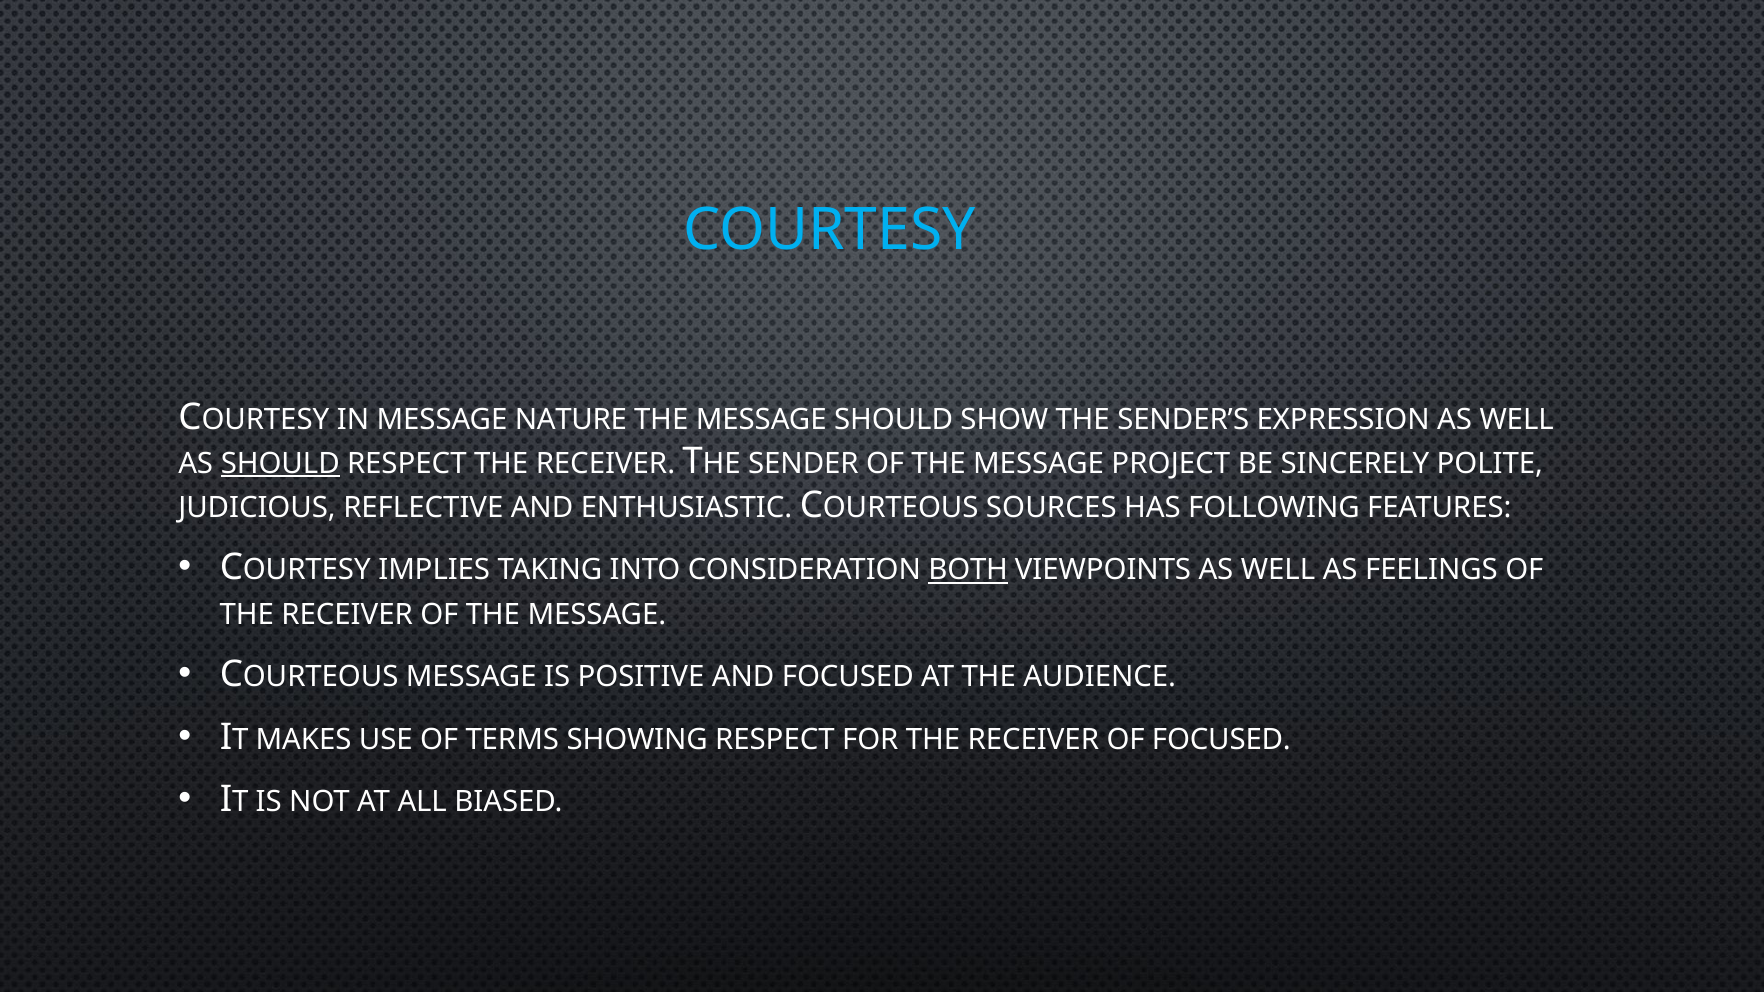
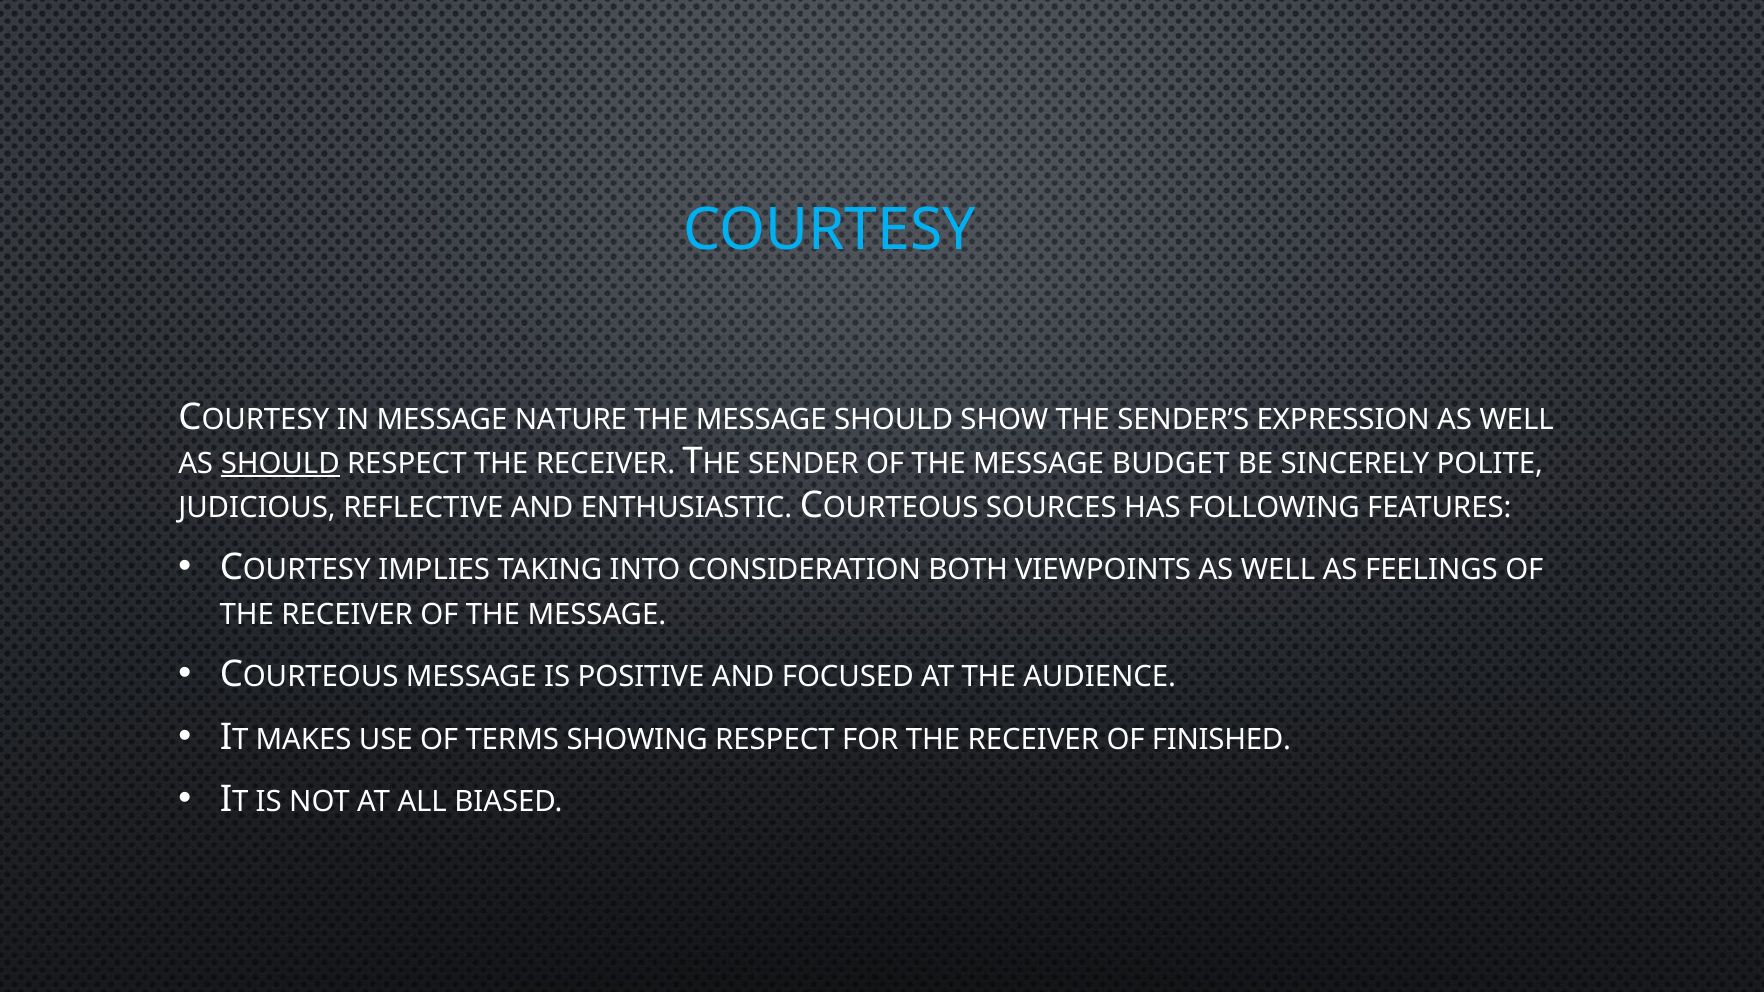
PROJECT: PROJECT -> BUDGET (1171, 464)
BOTH underline: present -> none (968, 570)
OF FOCUSED: FOCUSED -> FINISHED (1221, 740)
